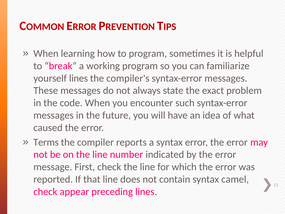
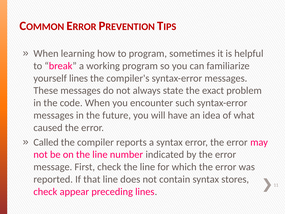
Terms: Terms -> Called (46, 142)
camel: camel -> stores (235, 179)
